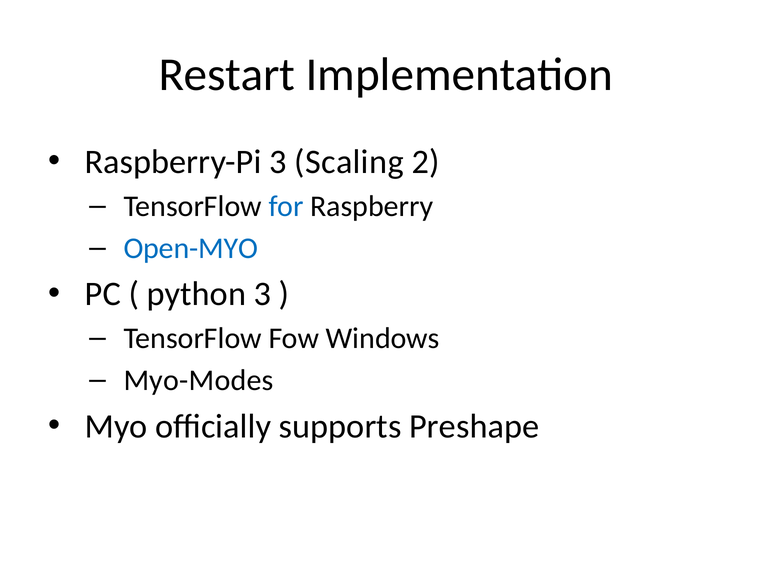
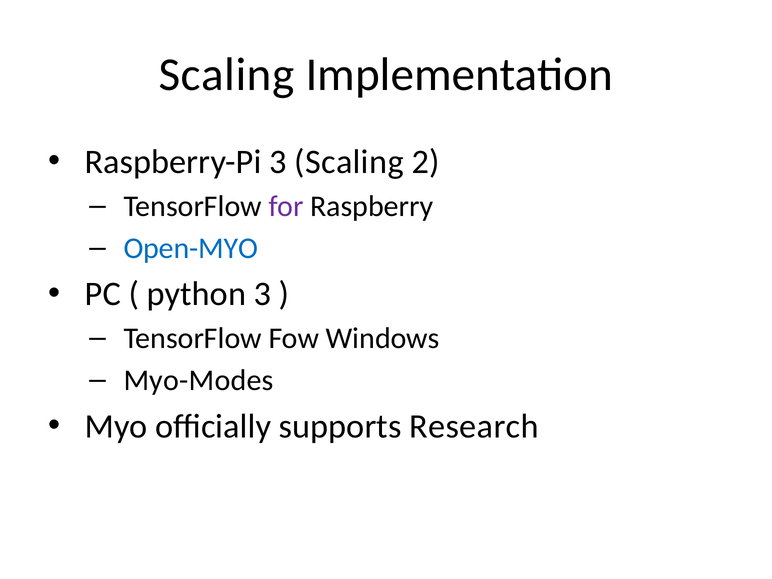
Restart: Restart -> Scaling (226, 75)
for colour: blue -> purple (286, 206)
Preshape: Preshape -> Research (474, 426)
